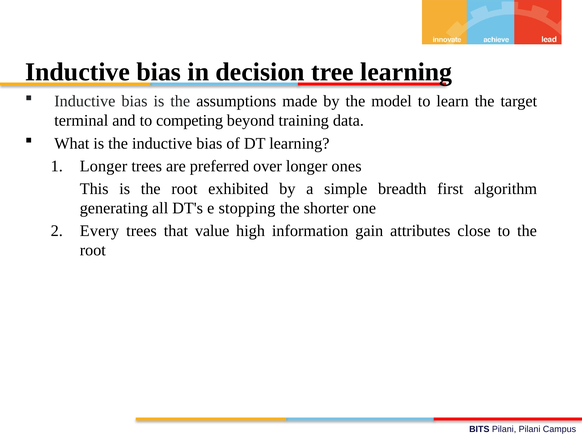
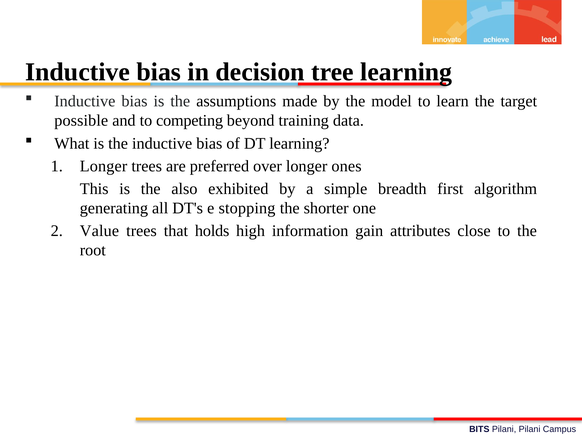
terminal: terminal -> possible (81, 121)
is the root: root -> also (184, 188)
Every: Every -> Value (99, 231)
value: value -> holds (212, 231)
